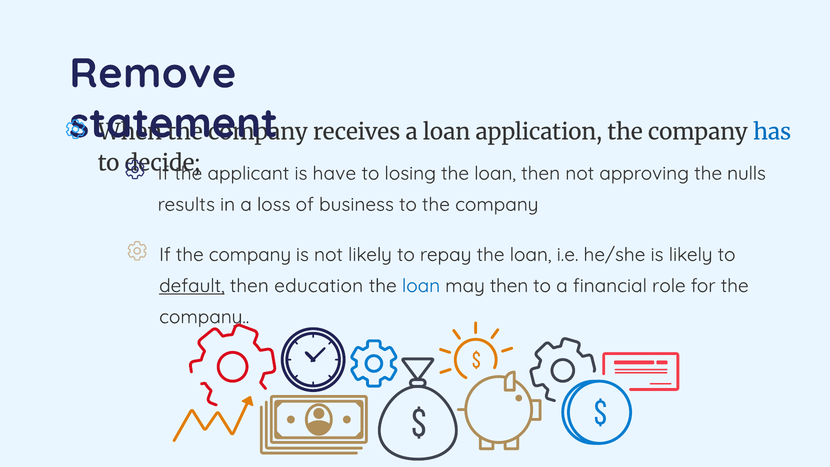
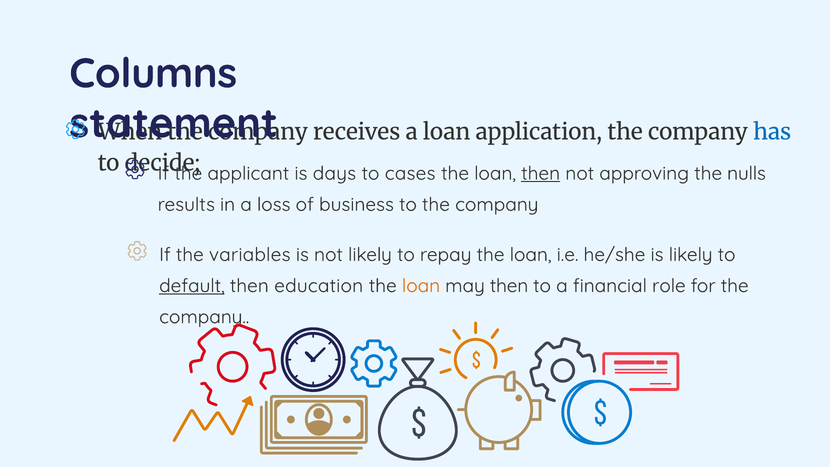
Remove: Remove -> Columns (153, 74)
have: have -> days (334, 173)
losing: losing -> cases (410, 173)
then underline: none -> present (541, 173)
If the company: company -> variables (250, 255)
loan colour: blue -> orange (421, 286)
